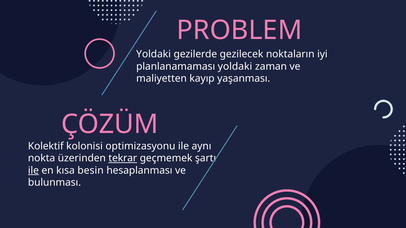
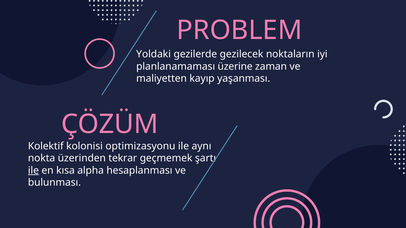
planlanamaması yoldaki: yoldaki -> üzerine (235, 67)
tekrar underline: present -> none (123, 159)
besin: besin -> alpha (91, 171)
